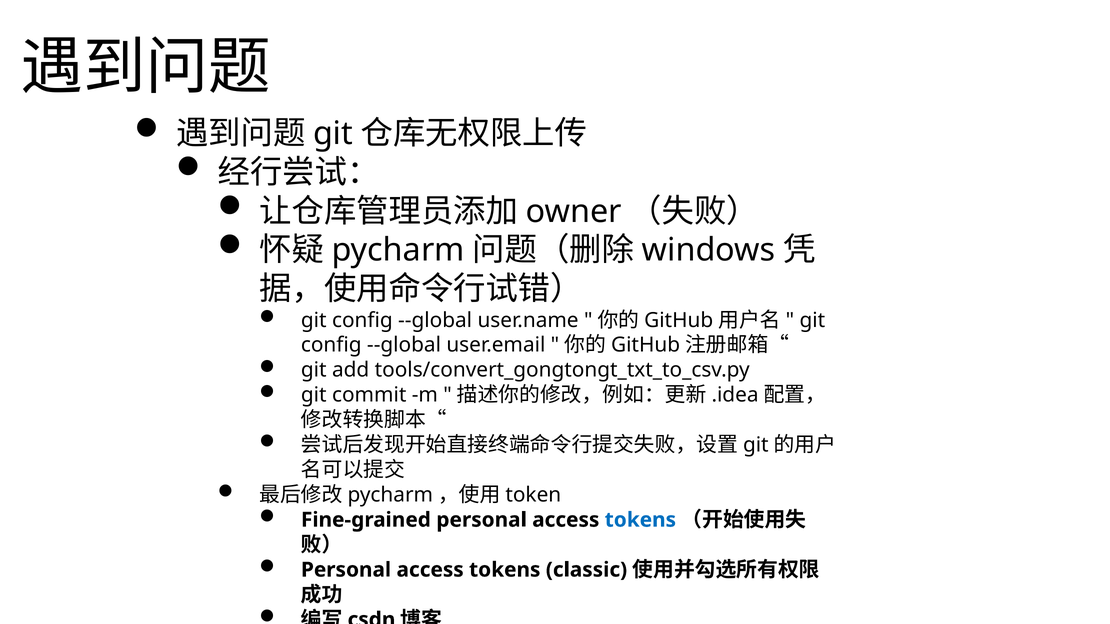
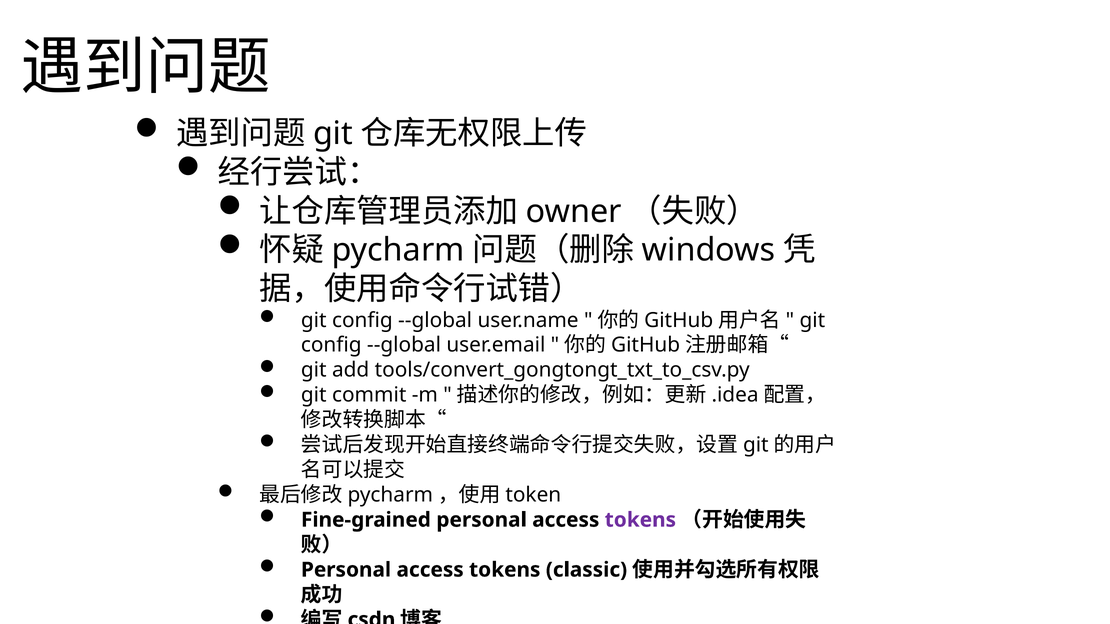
tokens colour: blue -> purple (640, 520)
